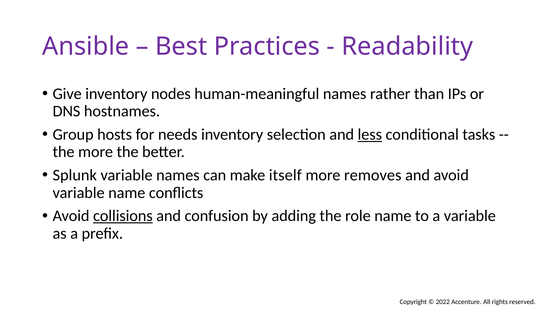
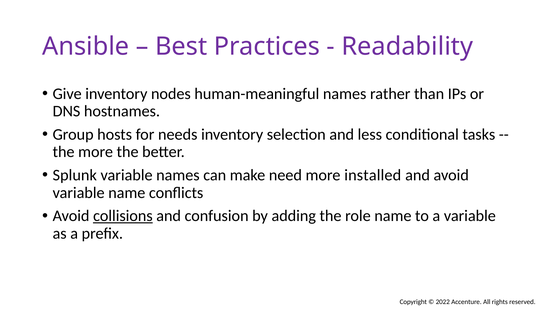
less underline: present -> none (370, 134)
itself: itself -> need (285, 175)
removes: removes -> installed (373, 175)
